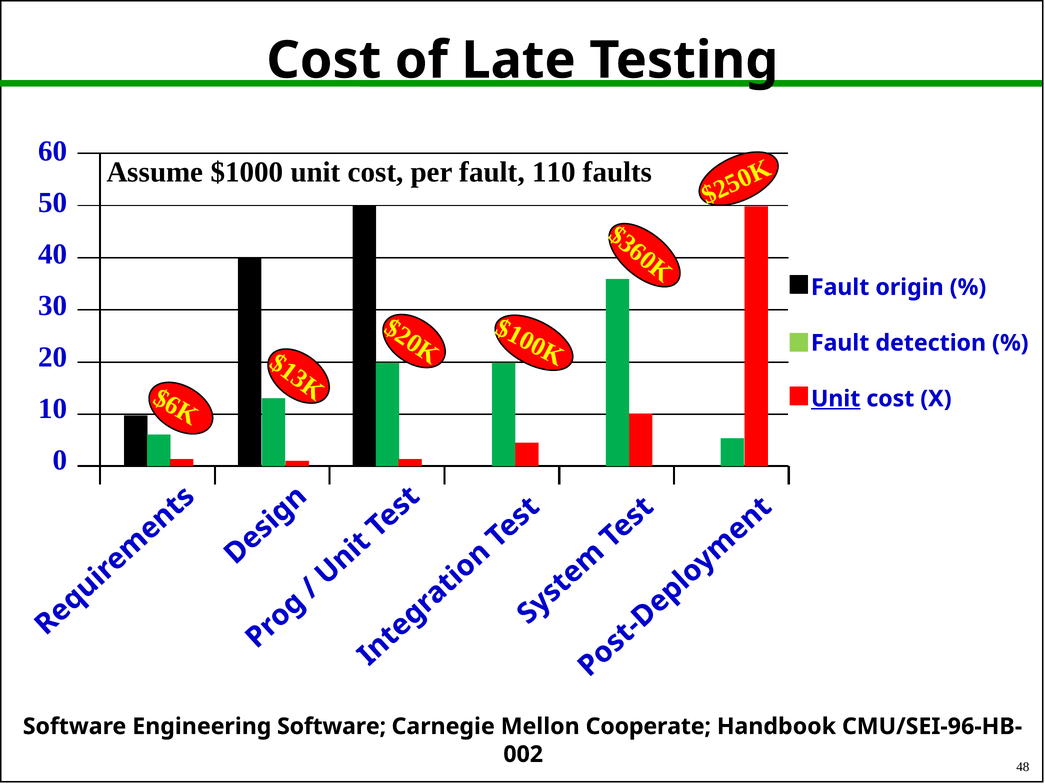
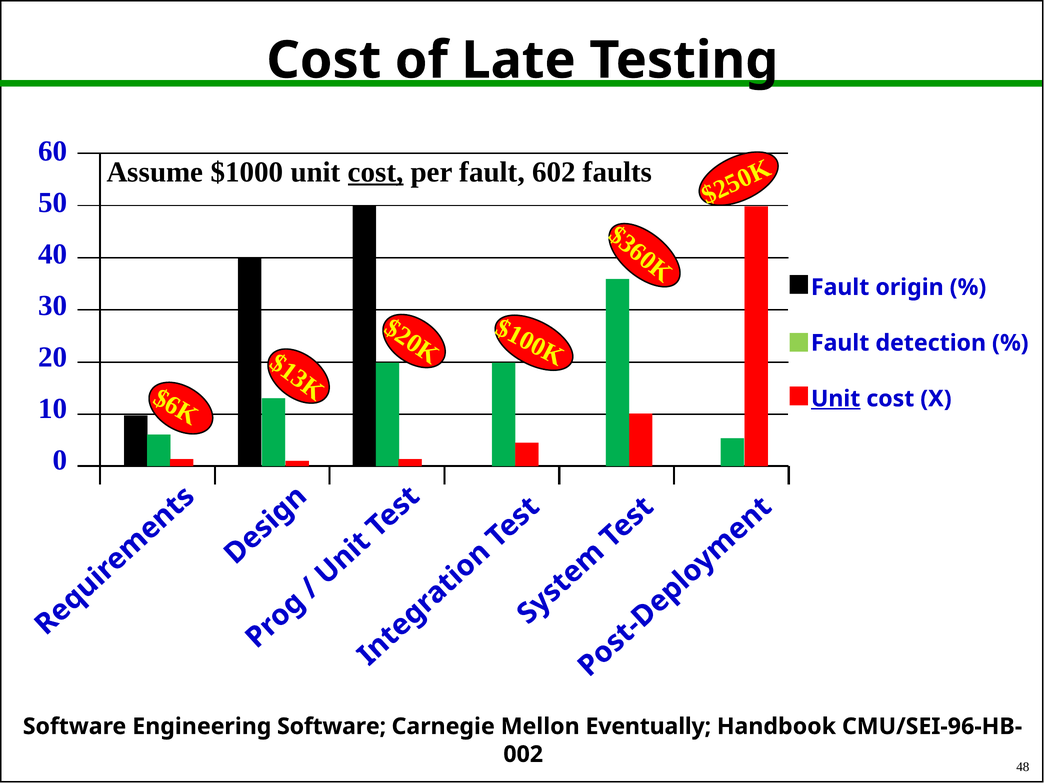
cost underline: none -> present (376, 172)
110: 110 -> 602 (554, 172)
Cooperate: Cooperate -> Eventually (648, 726)
